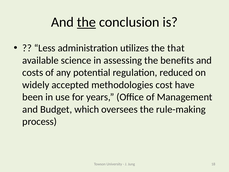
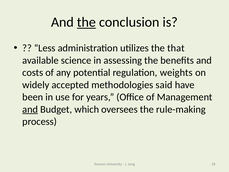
reduced: reduced -> weights (176, 72)
cost: cost -> said (164, 85)
and underline: none -> present (30, 109)
